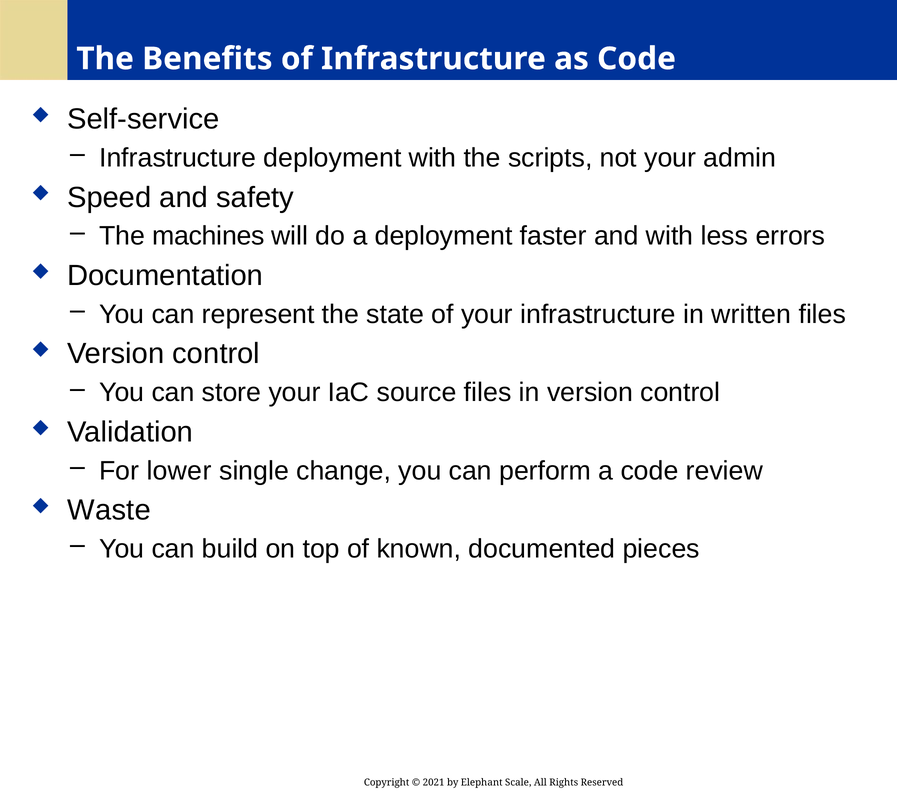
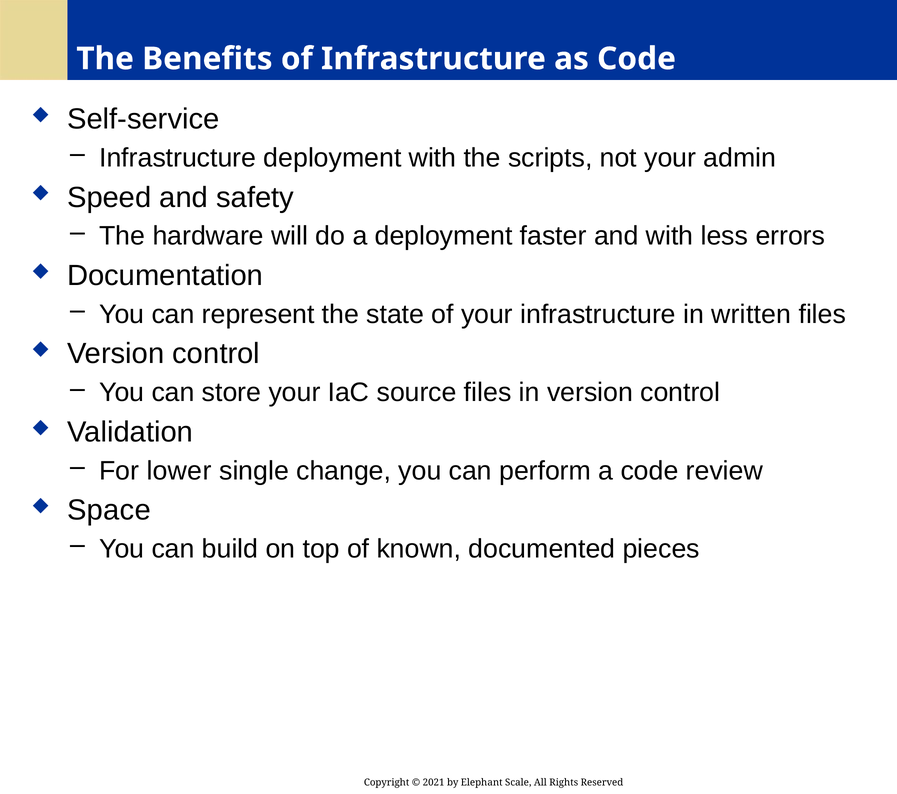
machines: machines -> hardware (208, 236)
Waste: Waste -> Space (109, 510)
